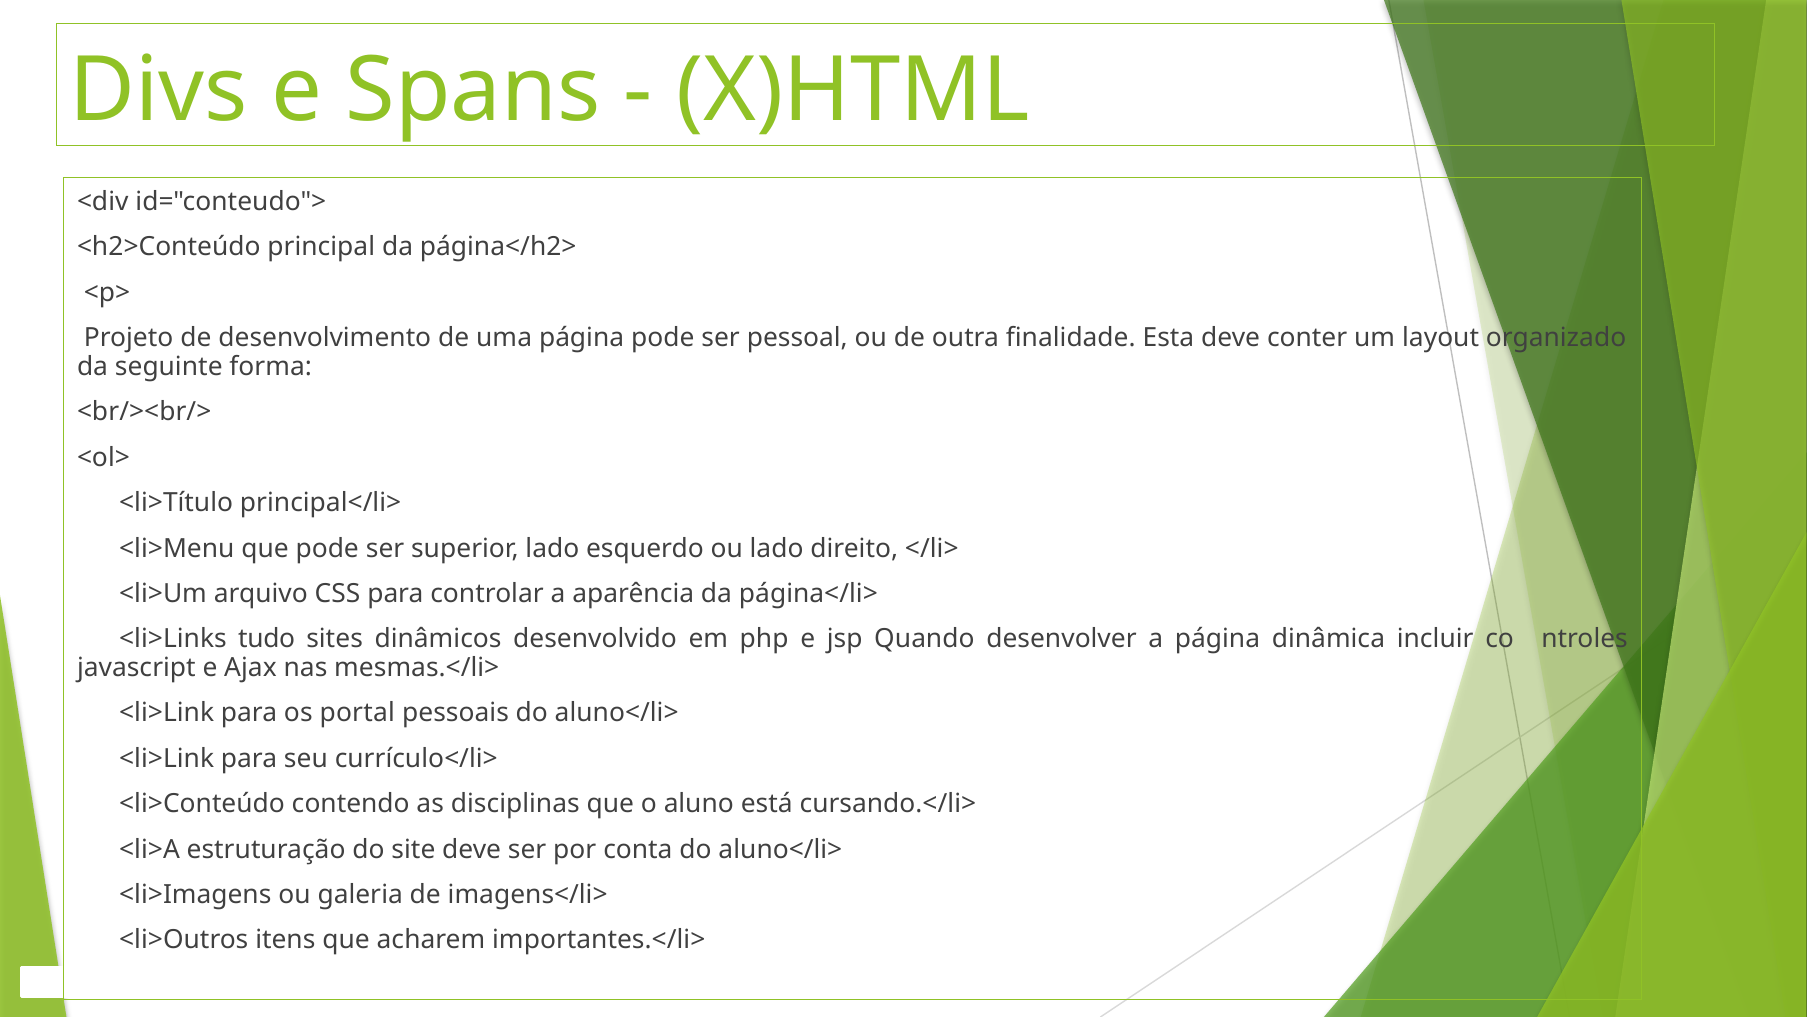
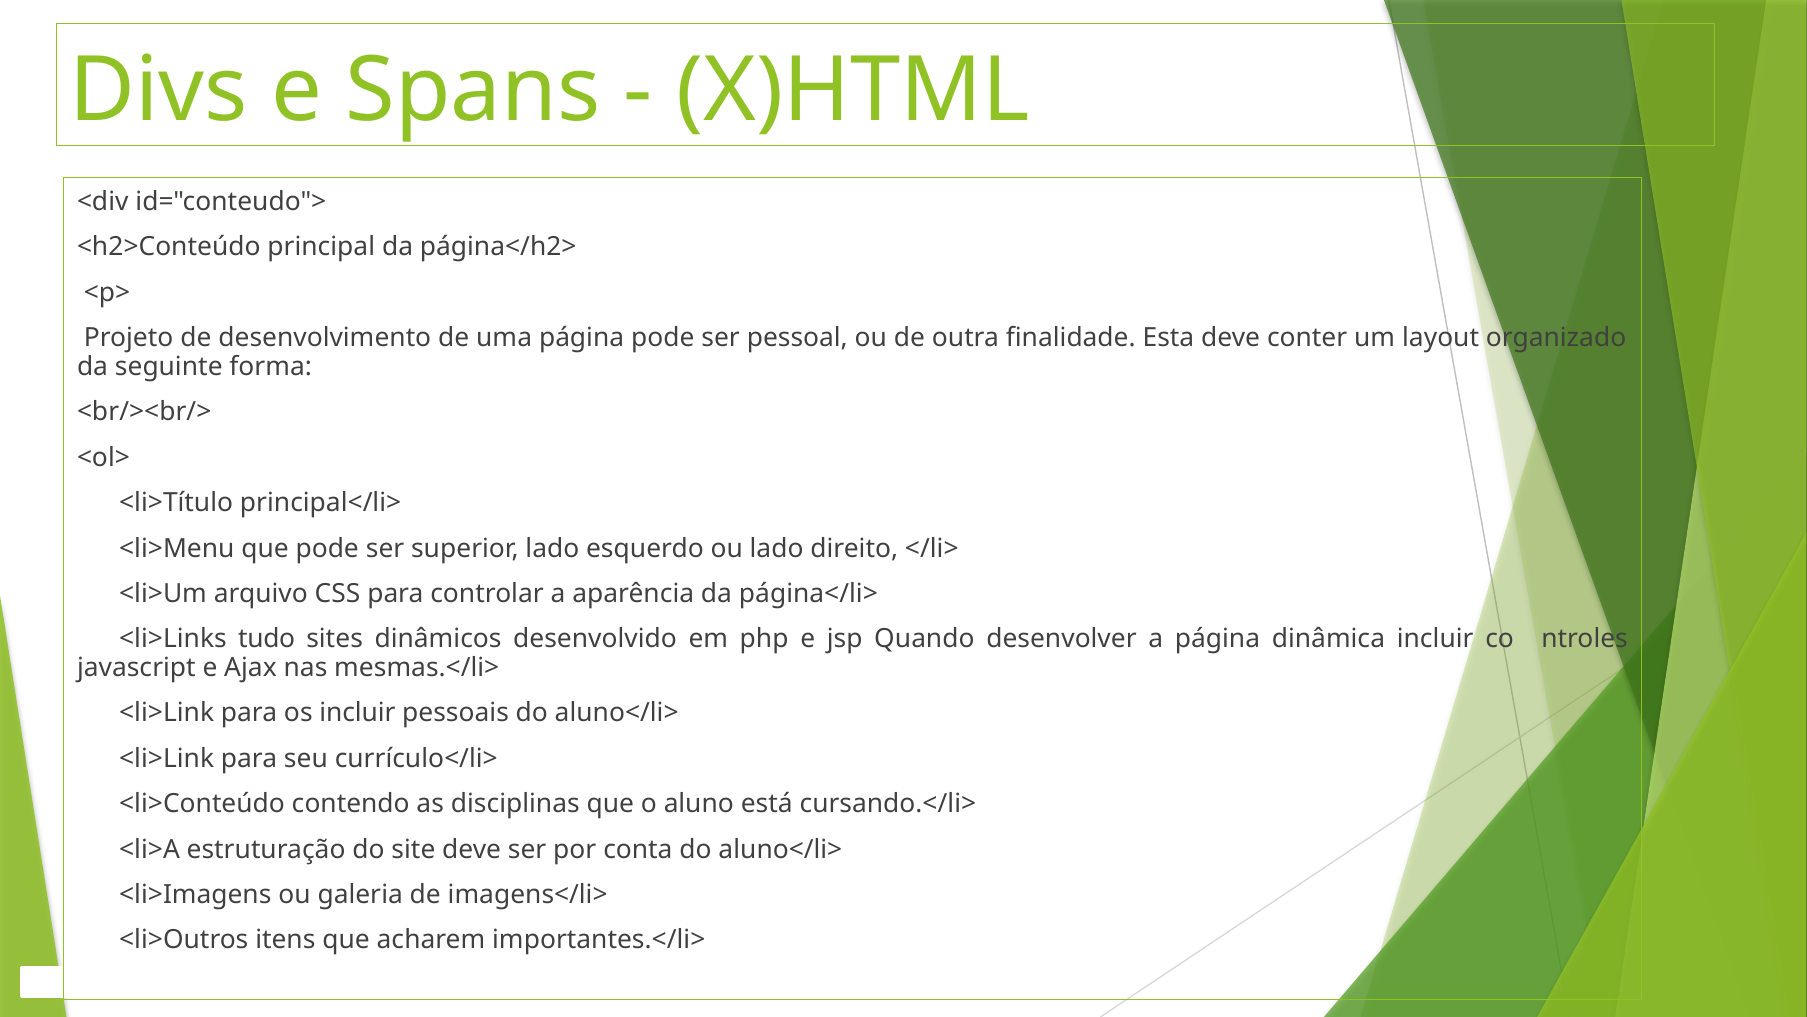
os portal: portal -> incluir (357, 713)
